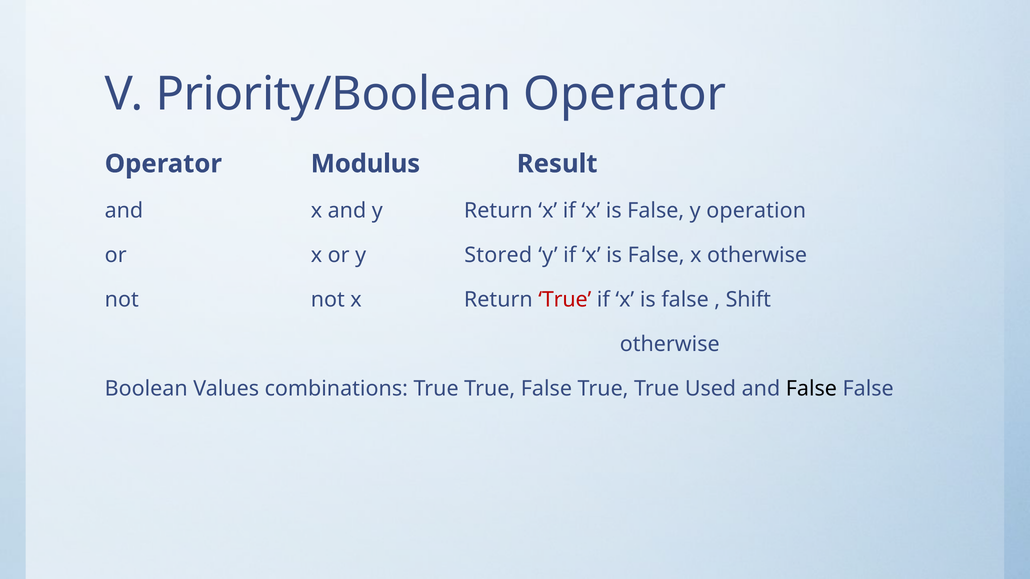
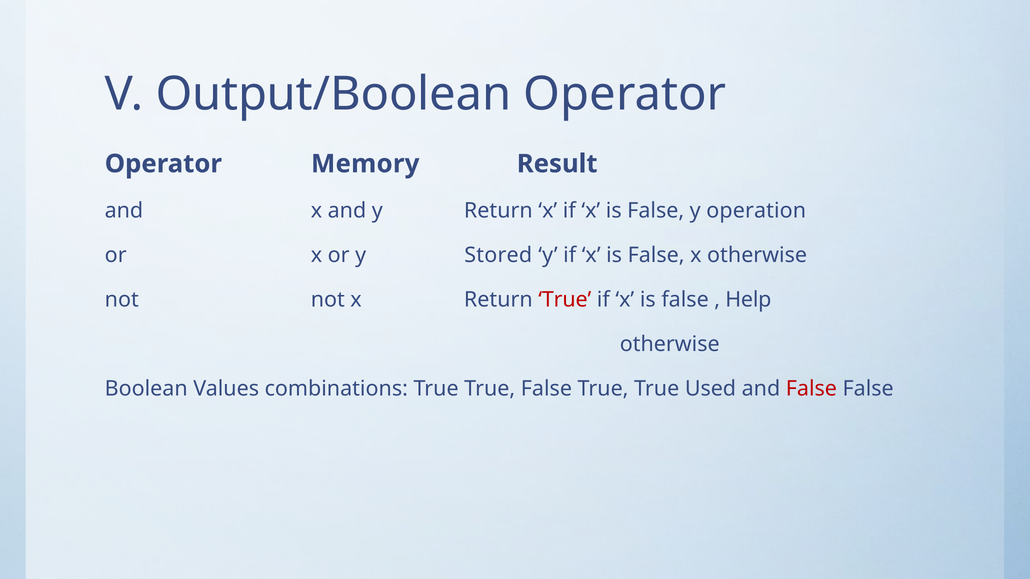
Priority/Boolean: Priority/Boolean -> Output/Boolean (333, 94)
Modulus: Modulus -> Memory (365, 164)
Shift: Shift -> Help (748, 300)
False colour: black -> red (811, 389)
